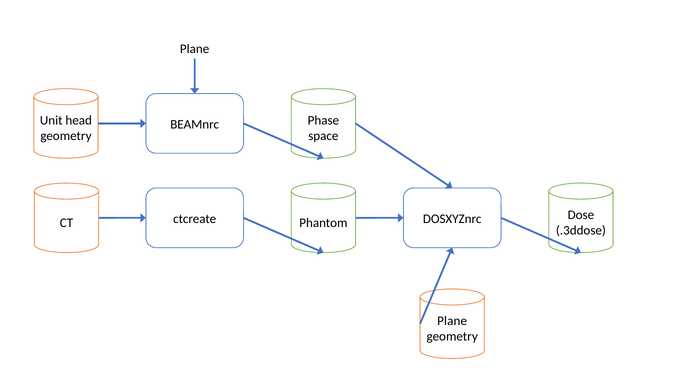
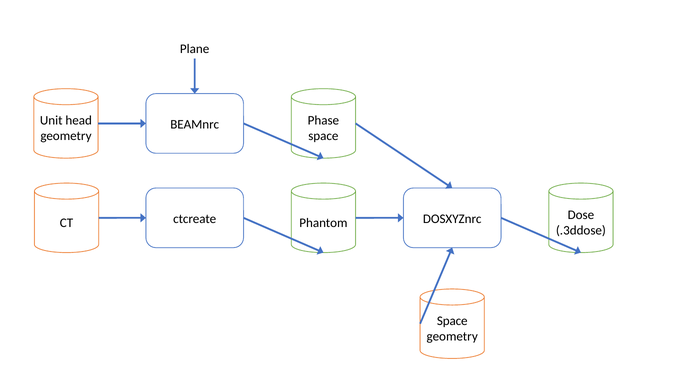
Plane: Plane -> Space (452, 321)
